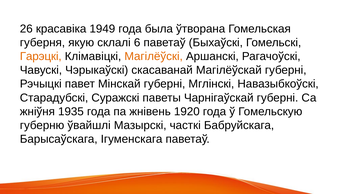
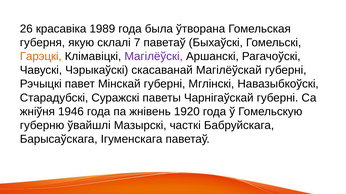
1949: 1949 -> 1989 (102, 29)
6: 6 -> 7 (137, 43)
Магілёўскі colour: orange -> purple (154, 57)
1935: 1935 -> 1946 (71, 112)
